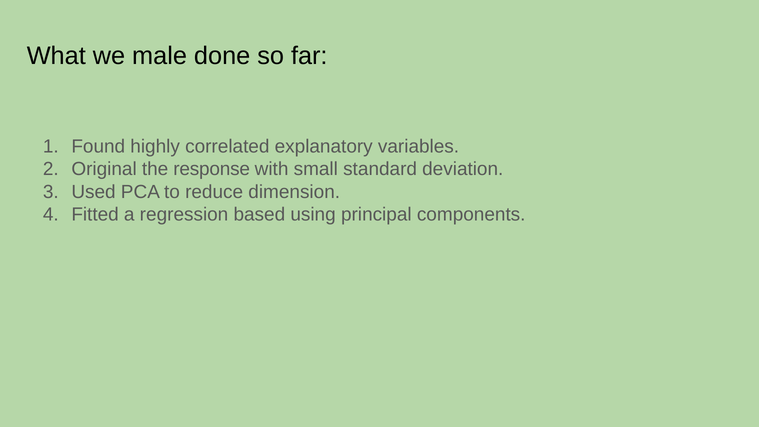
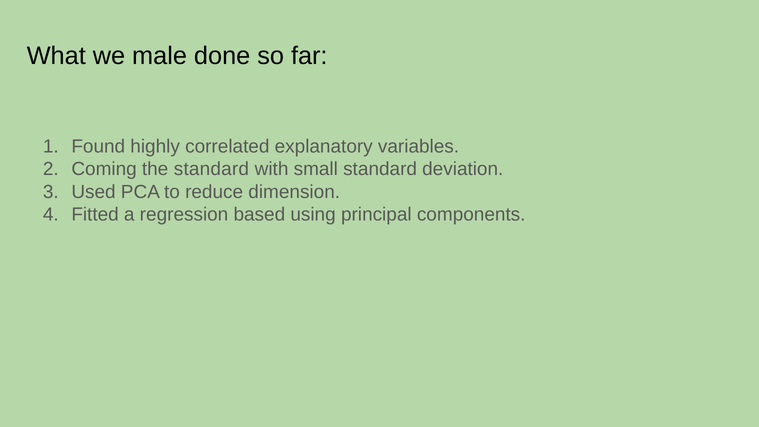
Original: Original -> Coming (104, 169)
the response: response -> standard (211, 169)
